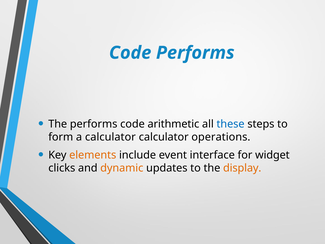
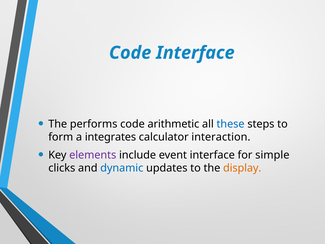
Code Performs: Performs -> Interface (195, 53)
a calculator: calculator -> integrates (110, 137)
operations: operations -> interaction (221, 137)
elements colour: orange -> purple (93, 155)
widget: widget -> simple (272, 155)
dynamic colour: orange -> blue (122, 168)
